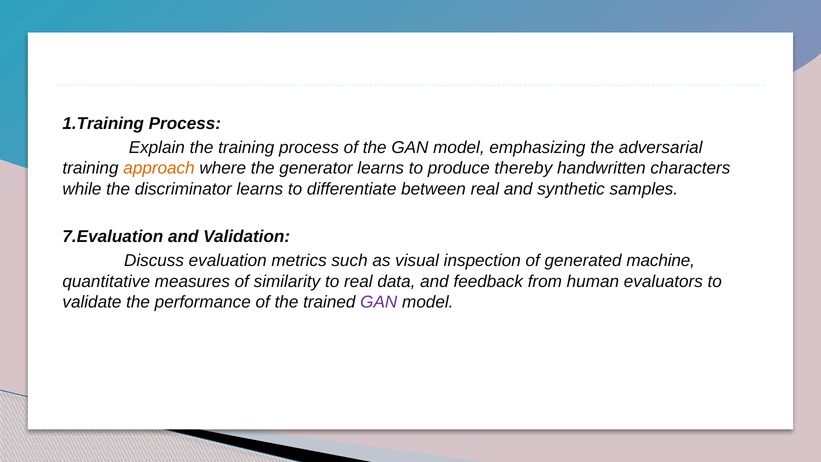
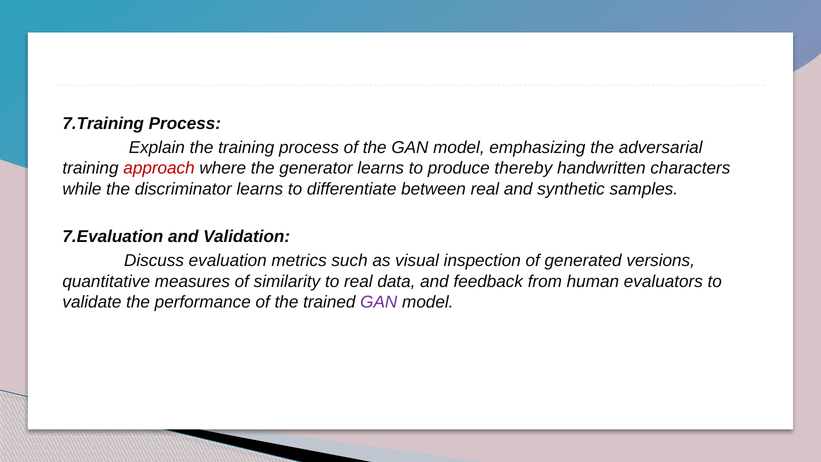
1.Training: 1.Training -> 7.Training (103, 124)
approach colour: orange -> red (159, 168)
machine: machine -> versions (661, 261)
